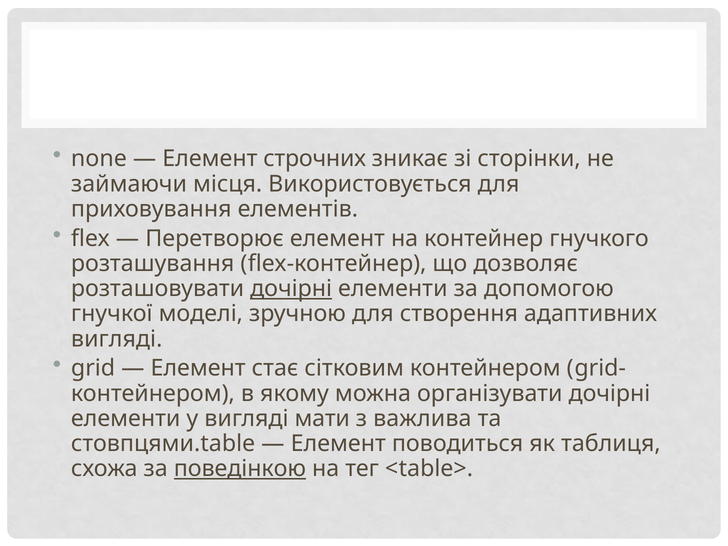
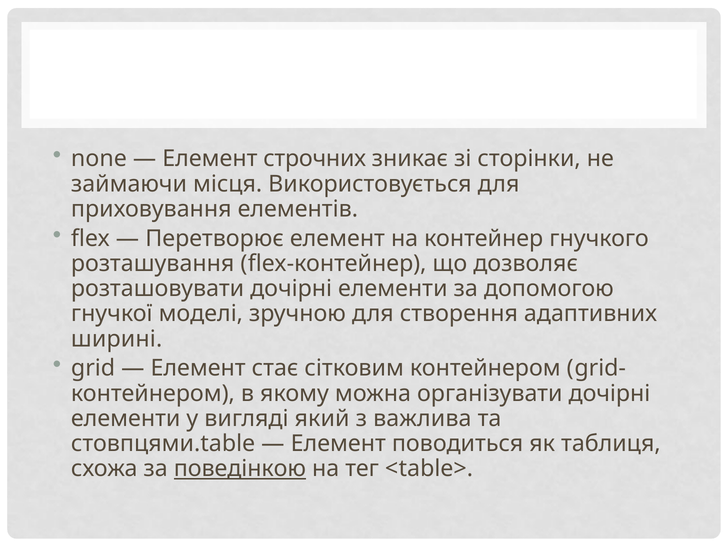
дочірні underline: present -> none (291, 289)
вигляді: вигляді -> ширині (117, 339)
мати: мати -> який (322, 419)
